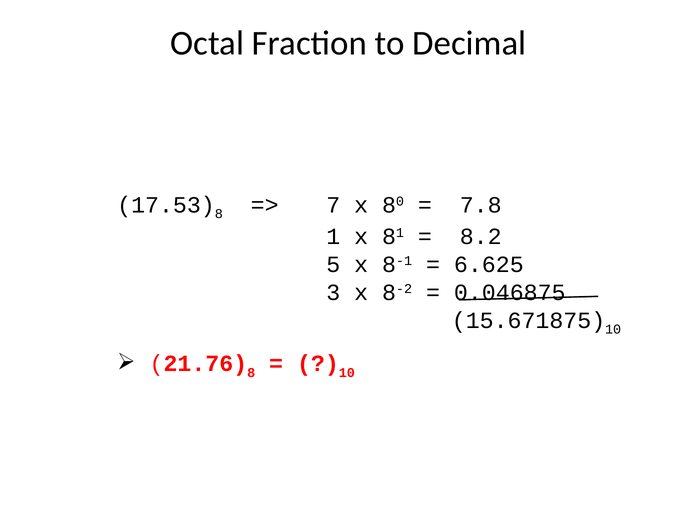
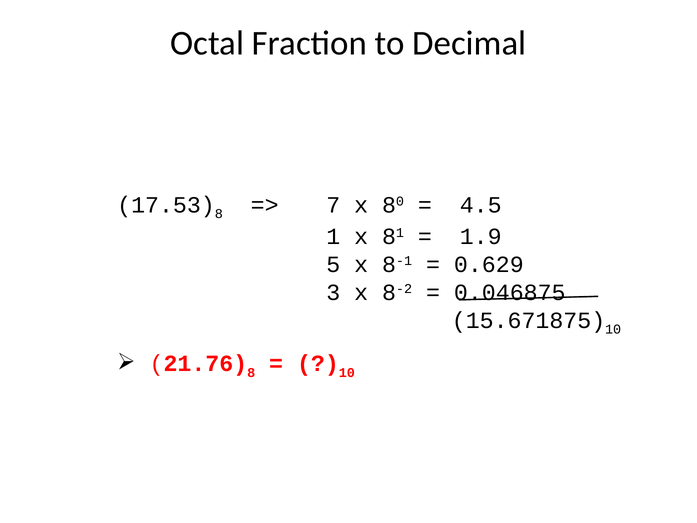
7.8: 7.8 -> 4.5 (481, 205)
8.2: 8.2 -> 1.9 (481, 237)
6.625: 6.625 -> 0.629 (489, 264)
